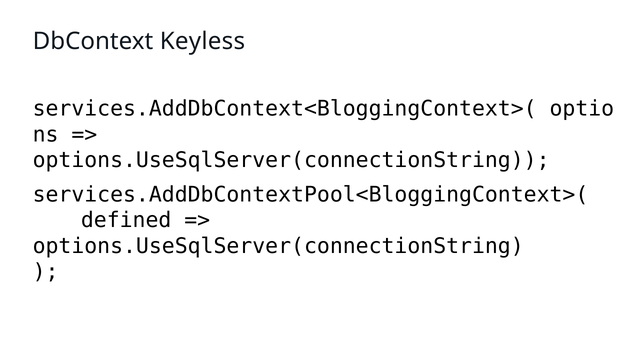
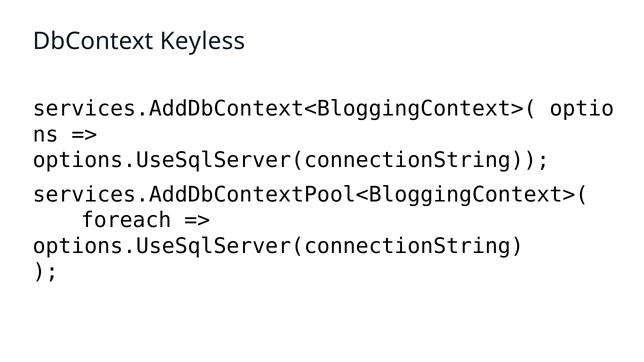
defined: defined -> foreach (126, 220)
